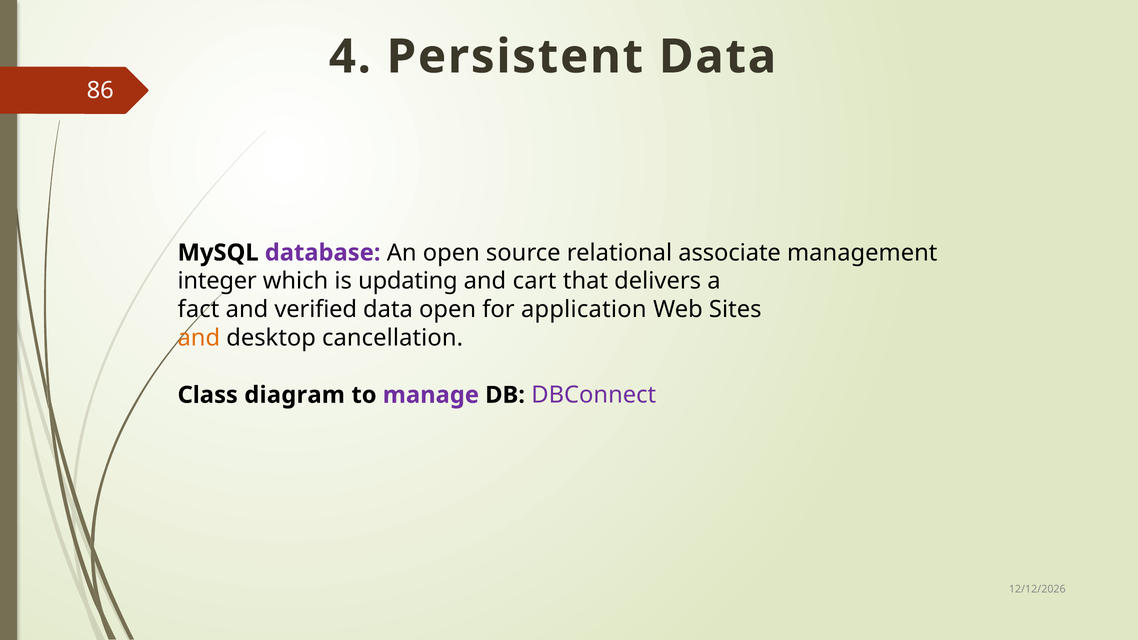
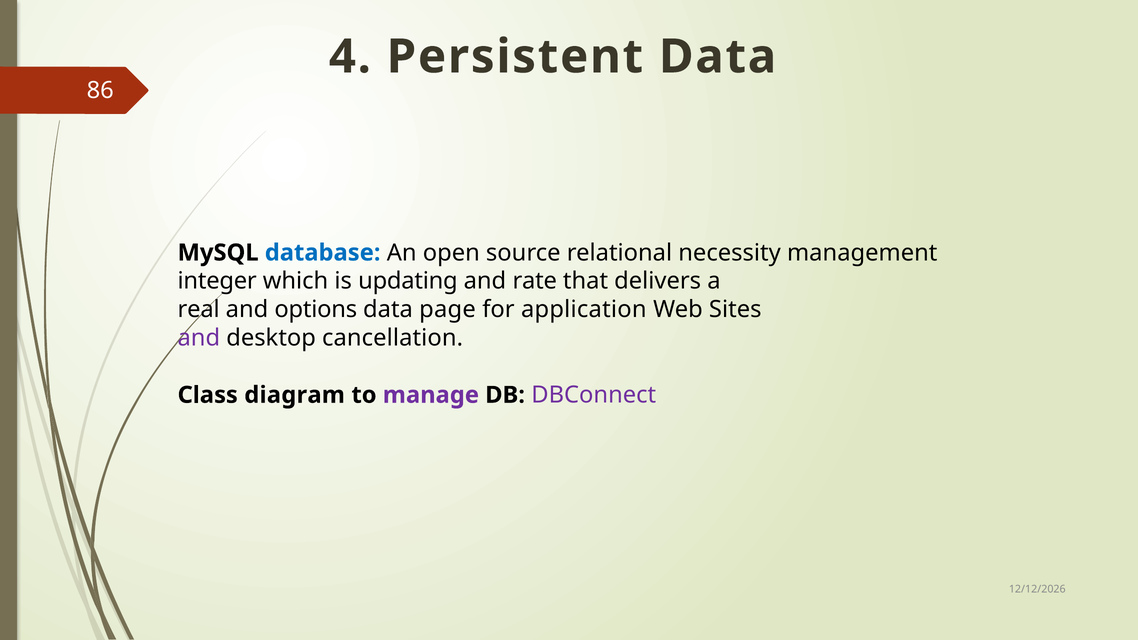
database colour: purple -> blue (323, 253)
associate: associate -> necessity (730, 253)
cart: cart -> rate (535, 281)
fact: fact -> real (199, 310)
verified: verified -> options (316, 310)
data open: open -> page (447, 310)
and colour: orange -> purple (199, 338)
